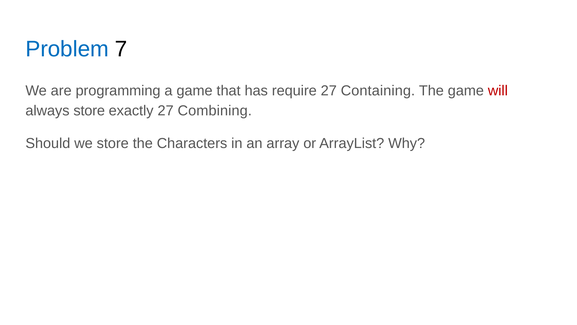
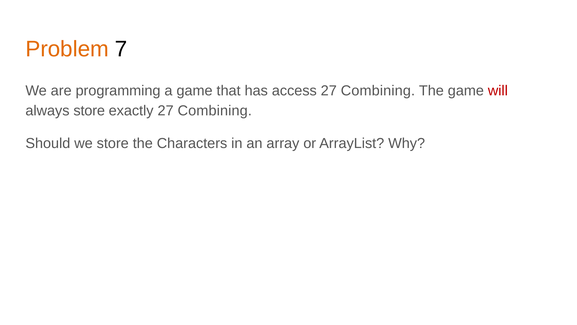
Problem colour: blue -> orange (67, 49)
require: require -> access (294, 91)
Containing: Containing -> Combining (378, 91)
